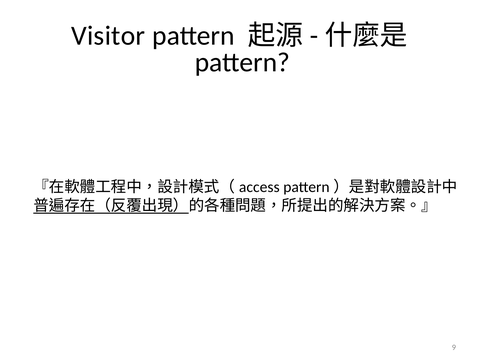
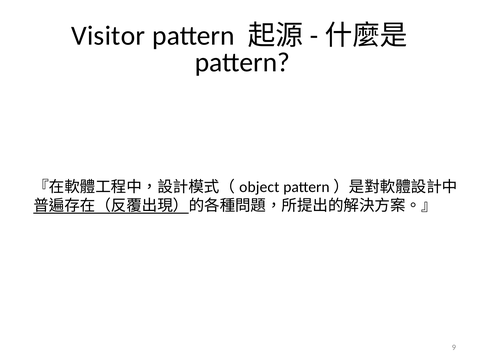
access: access -> object (259, 187)
